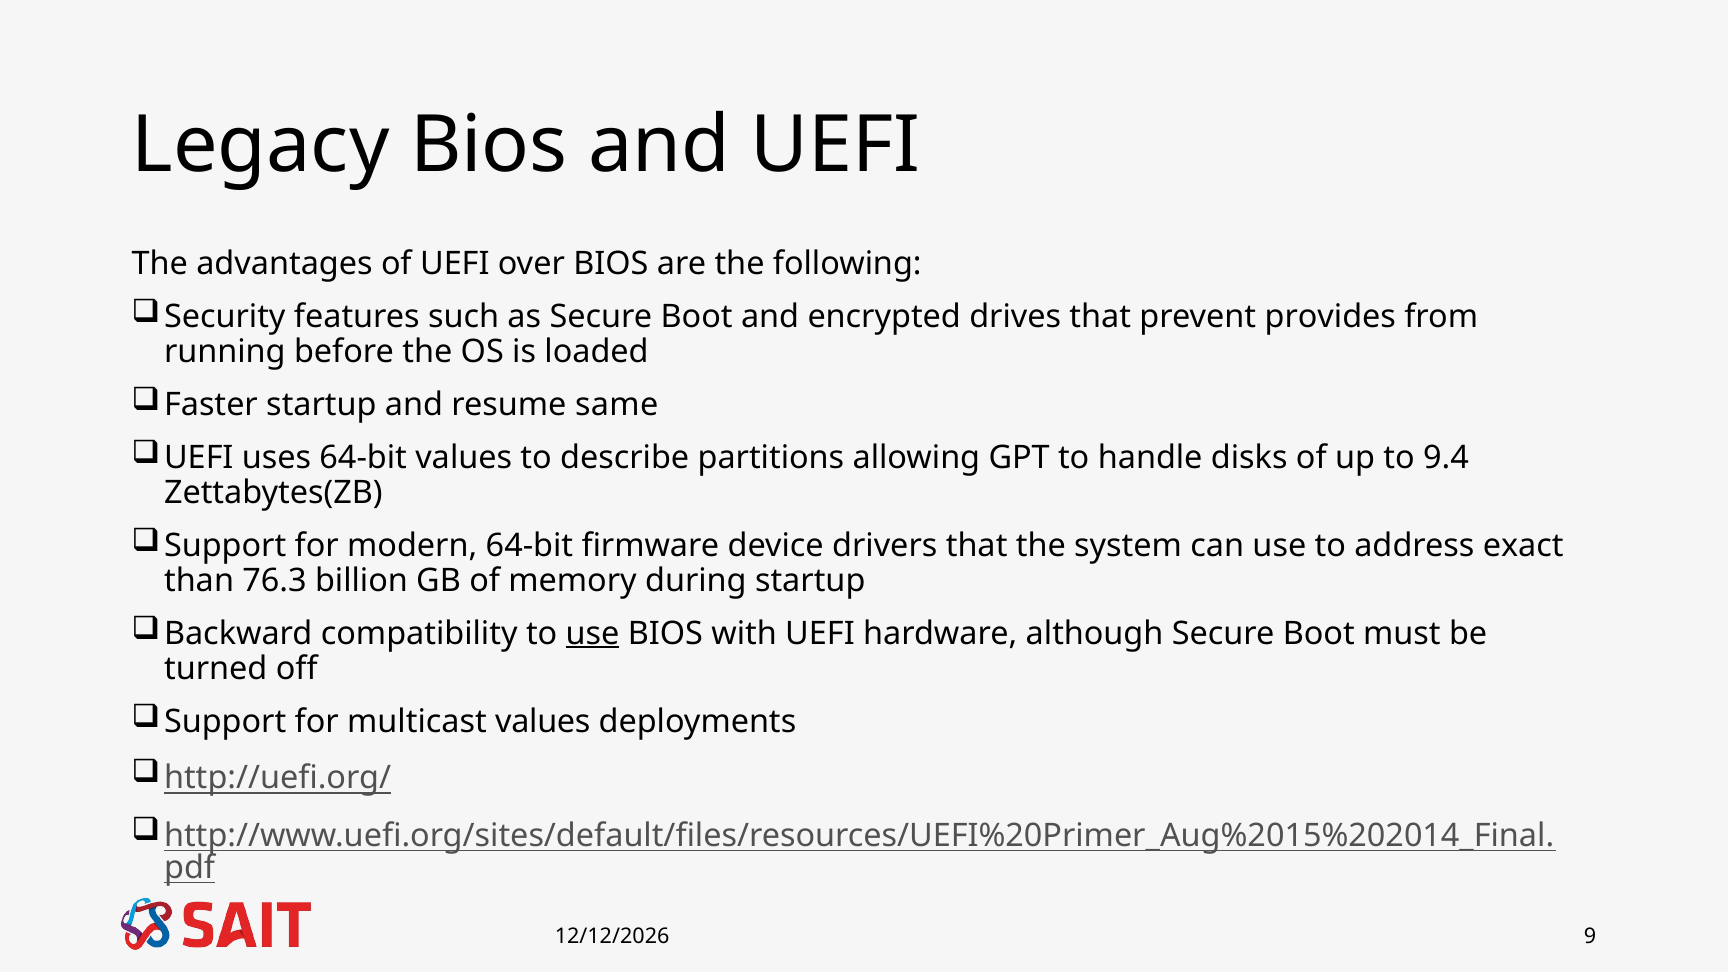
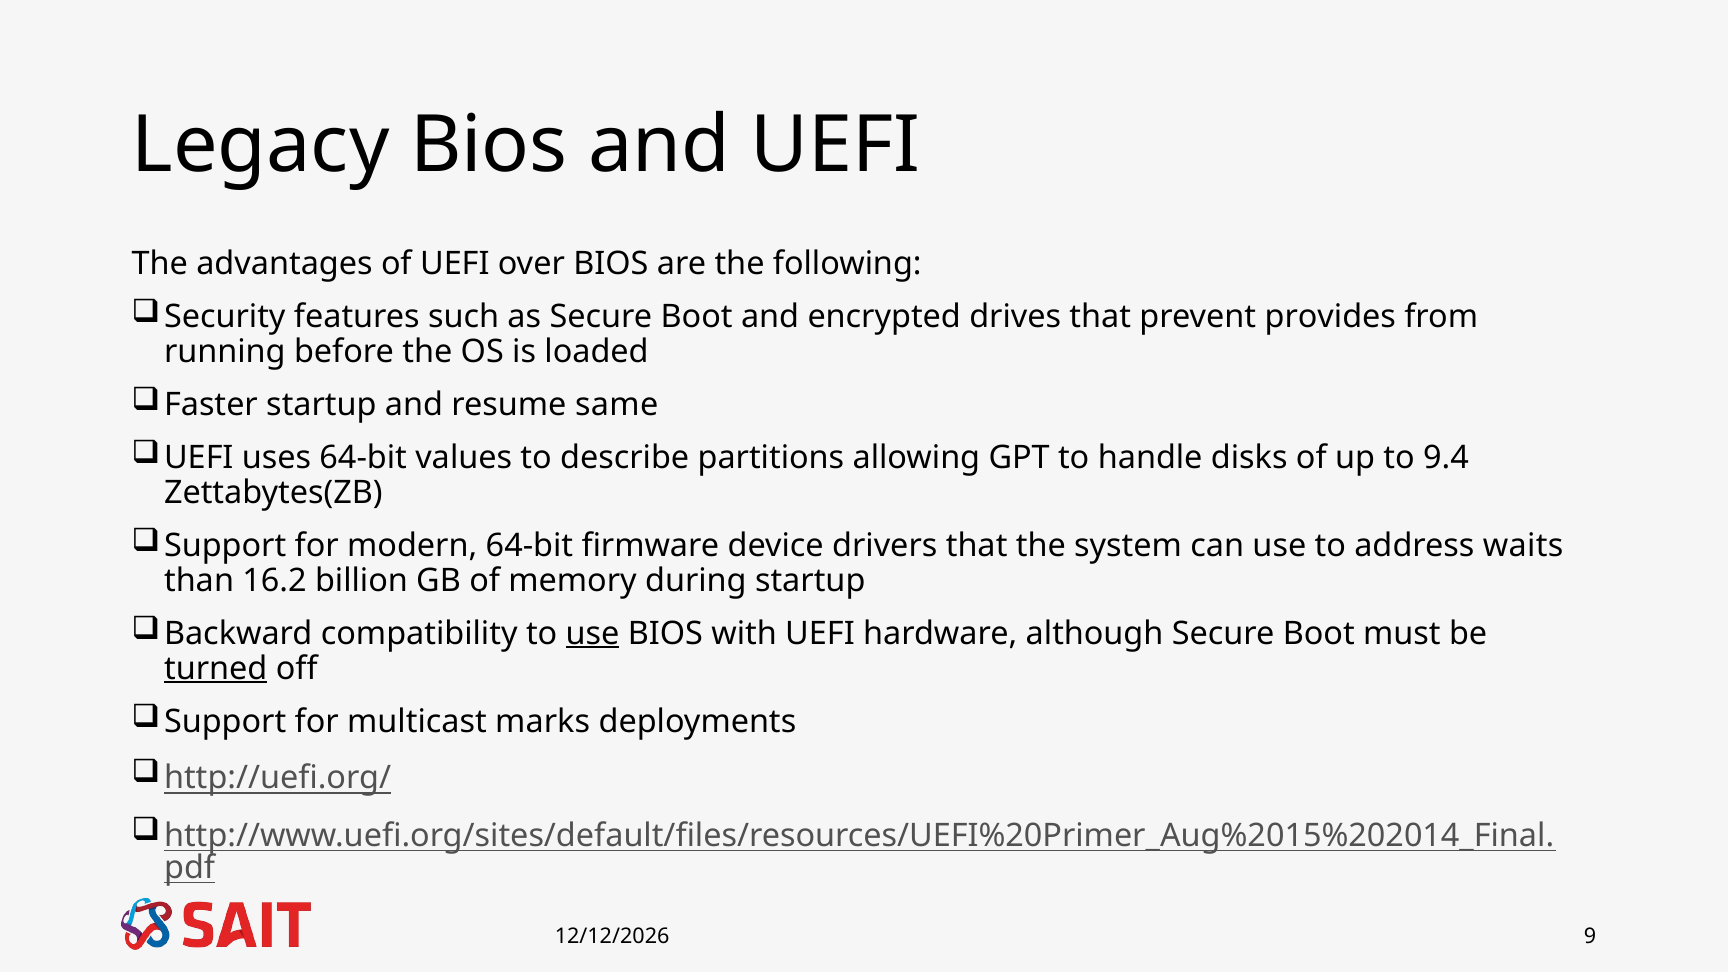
exact: exact -> waits (1523, 545)
76.3: 76.3 -> 16.2 (274, 580)
turned underline: none -> present (216, 668)
multicast values: values -> marks (543, 721)
